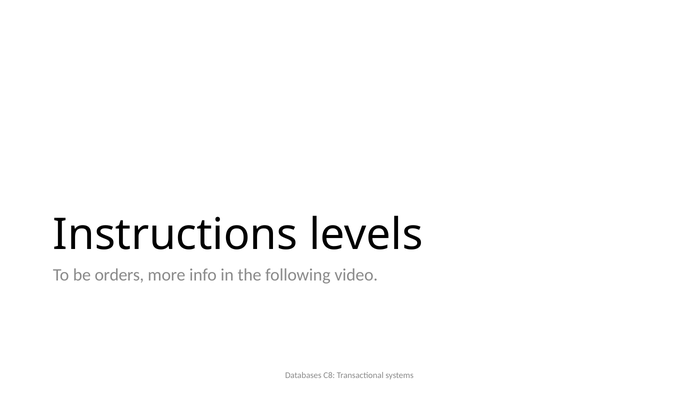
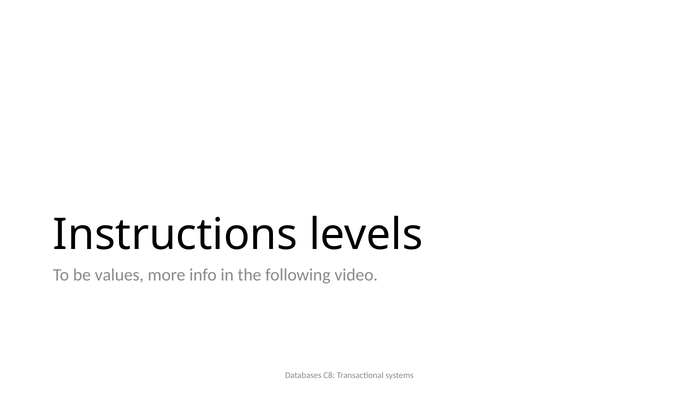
orders: orders -> values (119, 275)
